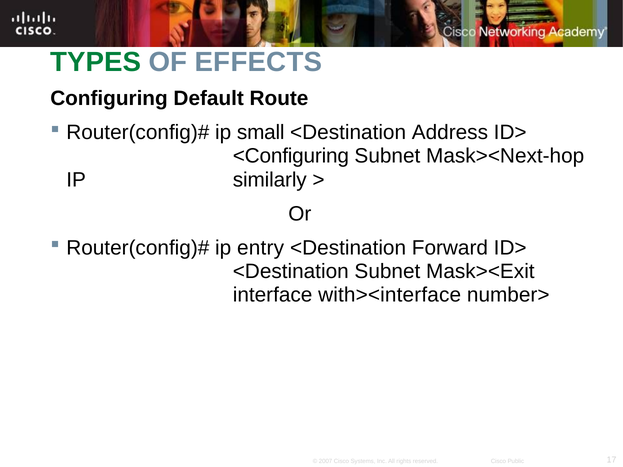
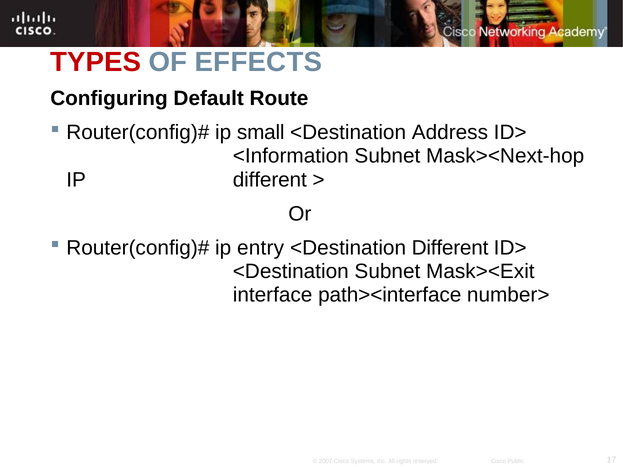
TYPES colour: green -> red (96, 62)
<Configuring: <Configuring -> <Information (291, 156)
IP similarly: similarly -> different (270, 180)
<Destination Forward: Forward -> Different (450, 248)
with><interface: with><interface -> path><interface (390, 295)
